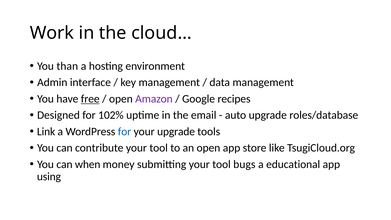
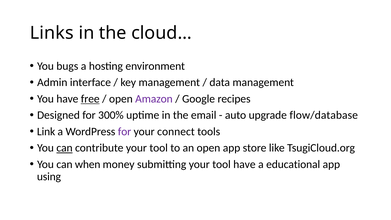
Work: Work -> Links (52, 33)
than: than -> bugs (67, 66)
102%: 102% -> 300% (111, 115)
roles/database: roles/database -> flow/database (324, 115)
for colour: blue -> purple (125, 132)
your upgrade: upgrade -> connect (176, 132)
can underline: none -> present (64, 148)
tool bugs: bugs -> have (244, 164)
